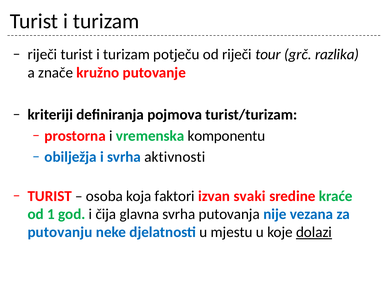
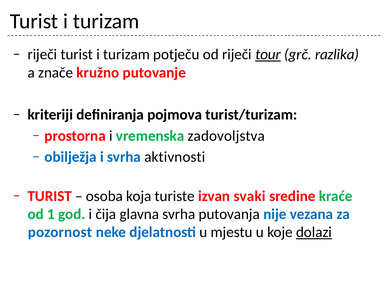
tour underline: none -> present (268, 54)
komponentu: komponentu -> zadovoljstva (226, 136)
faktori: faktori -> turiste (175, 196)
putovanju: putovanju -> pozornost (60, 232)
